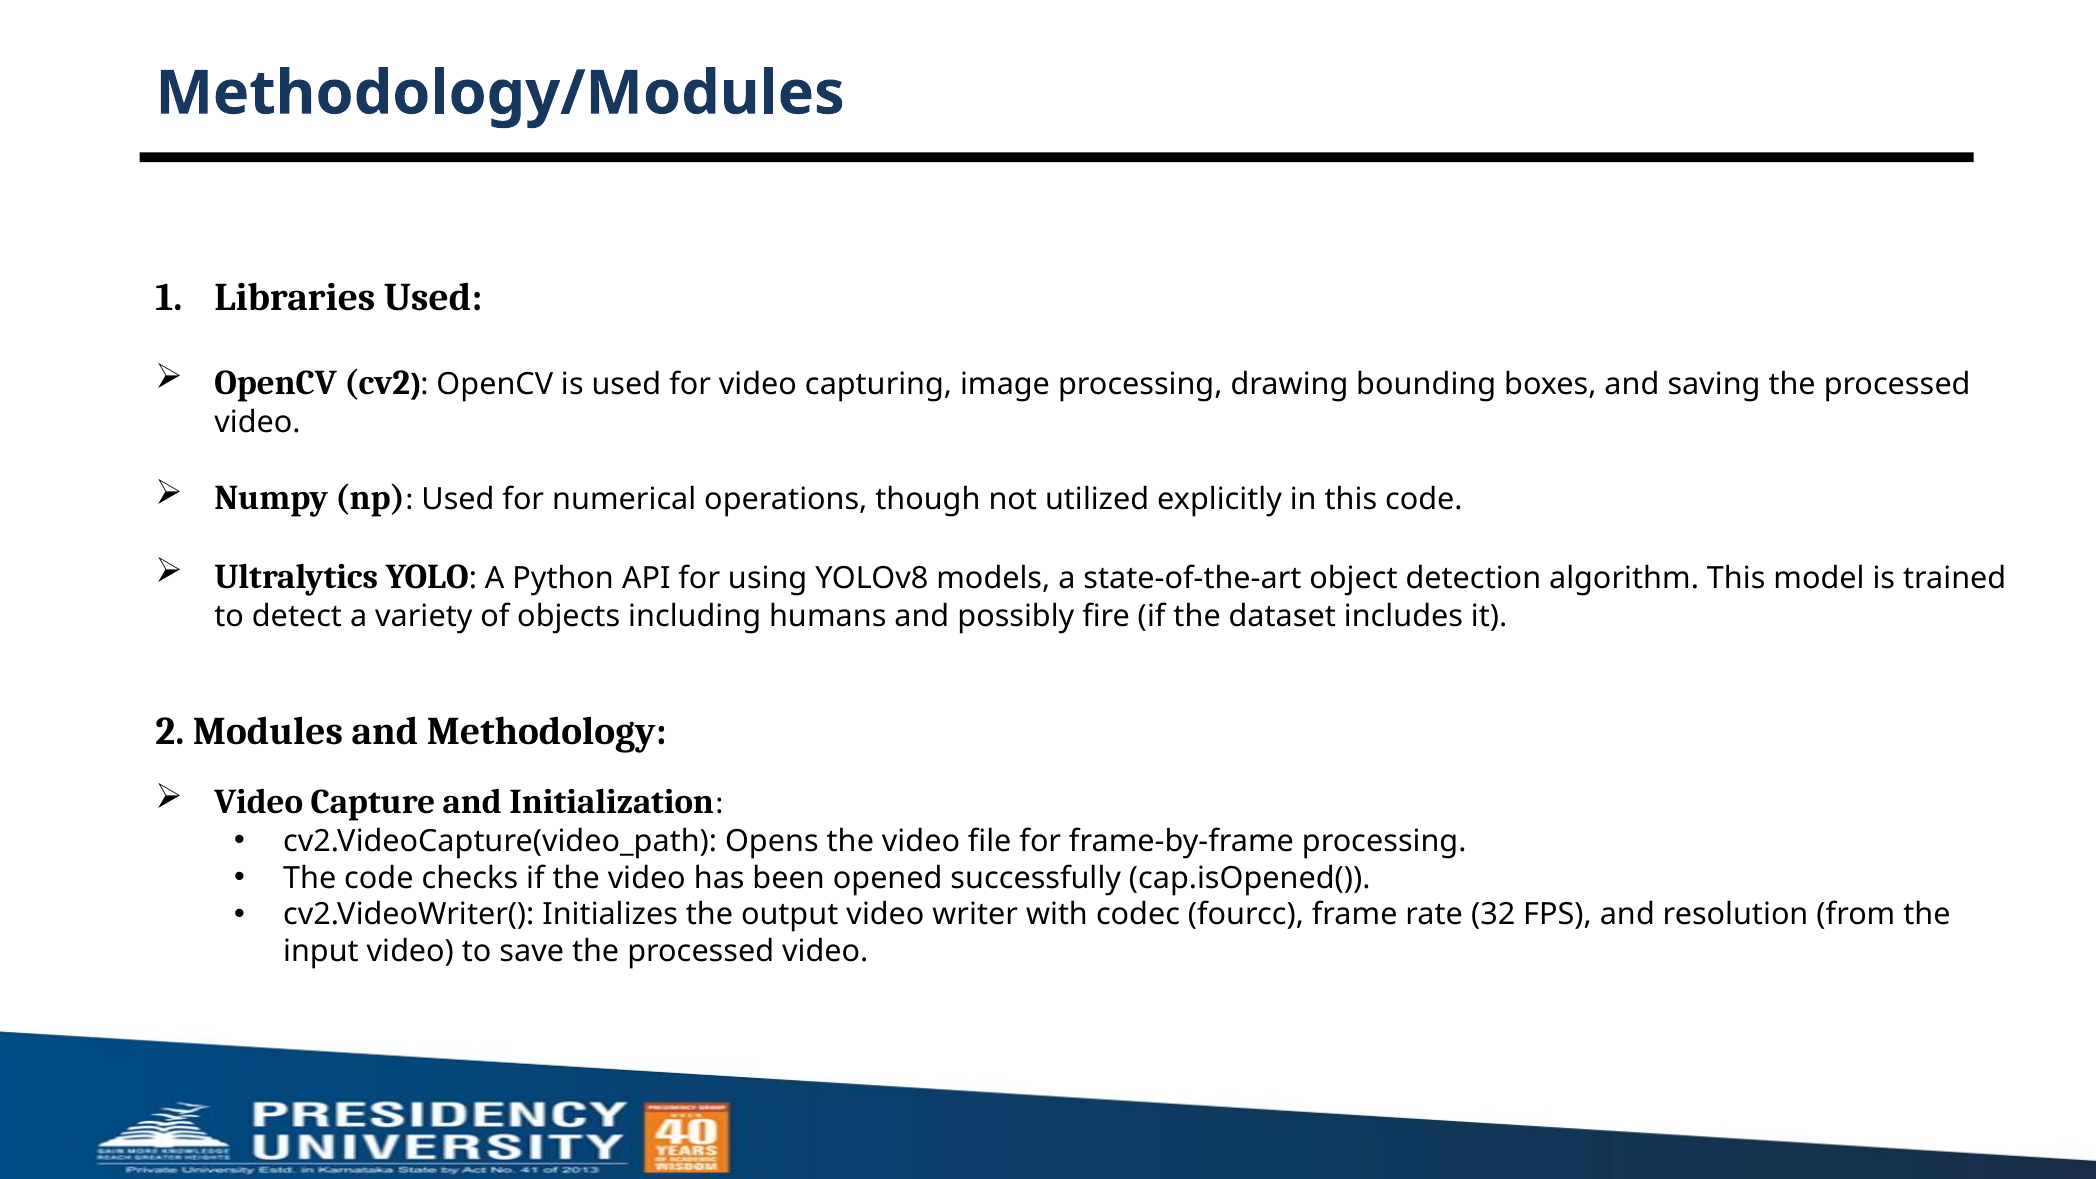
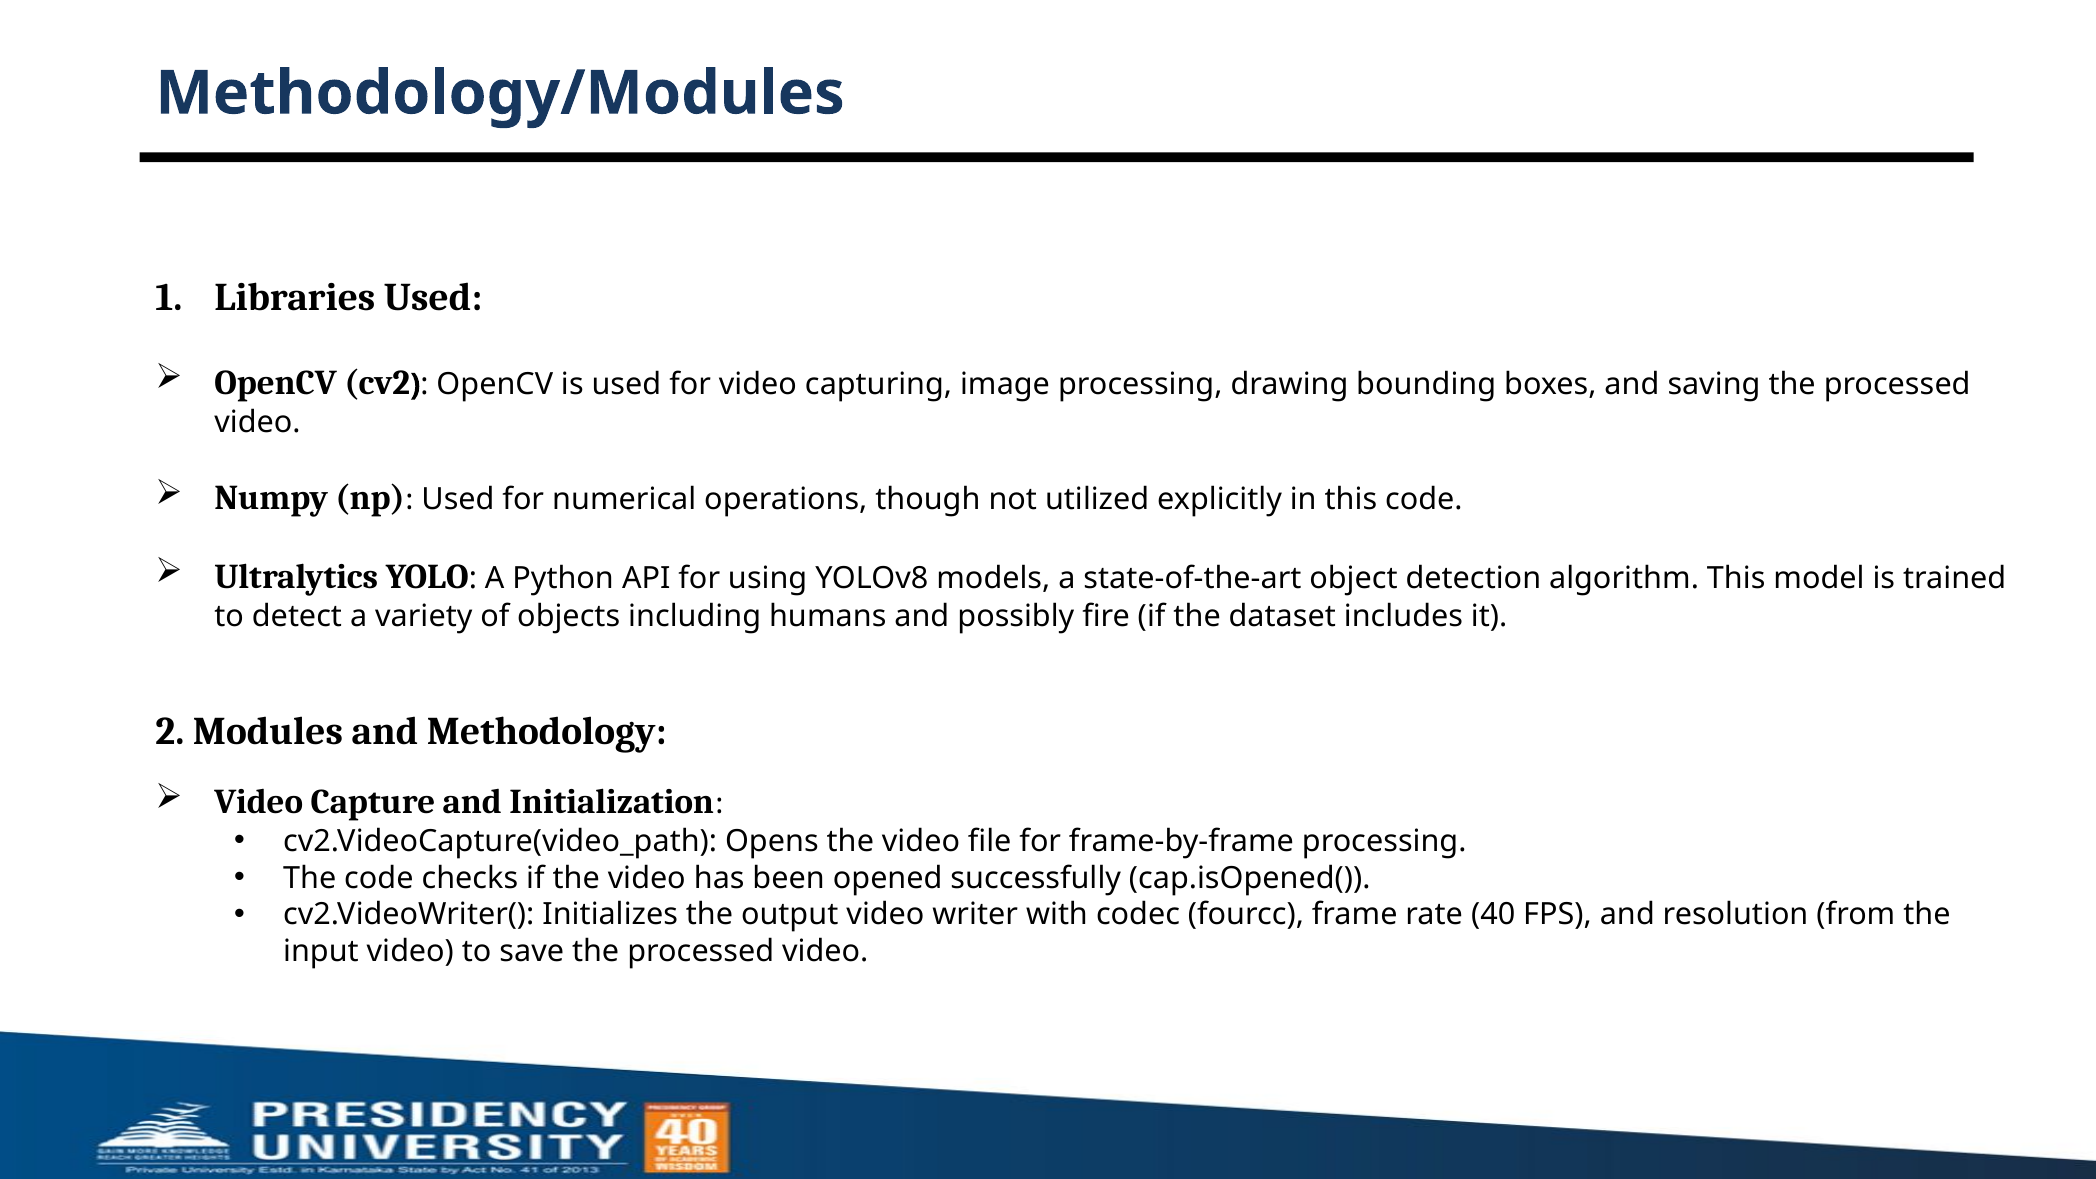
32: 32 -> 40 (1493, 915)
